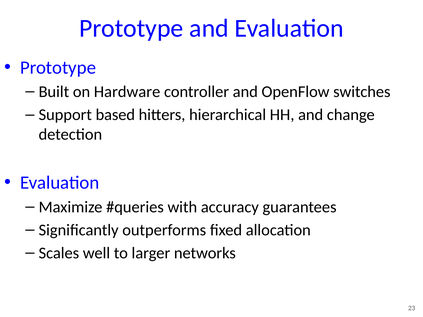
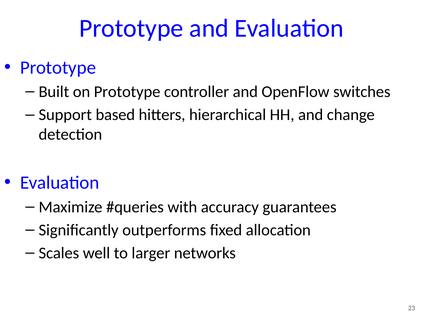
on Hardware: Hardware -> Prototype (127, 92)
